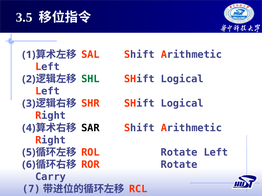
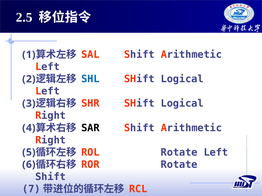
3.5: 3.5 -> 2.5 (24, 18)
SHL colour: green -> blue (90, 79)
Carry: Carry -> Shift (51, 177)
